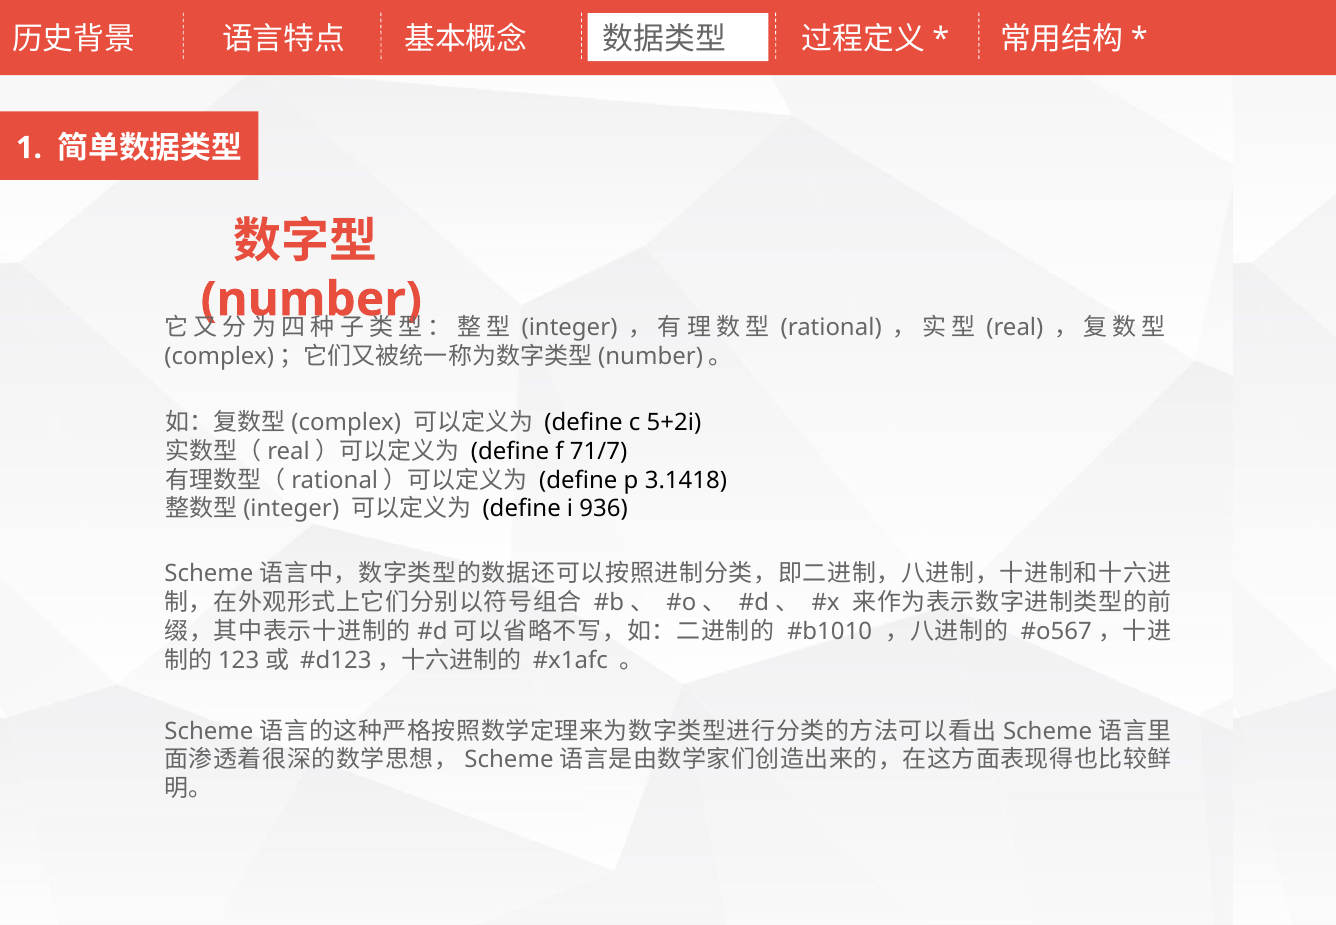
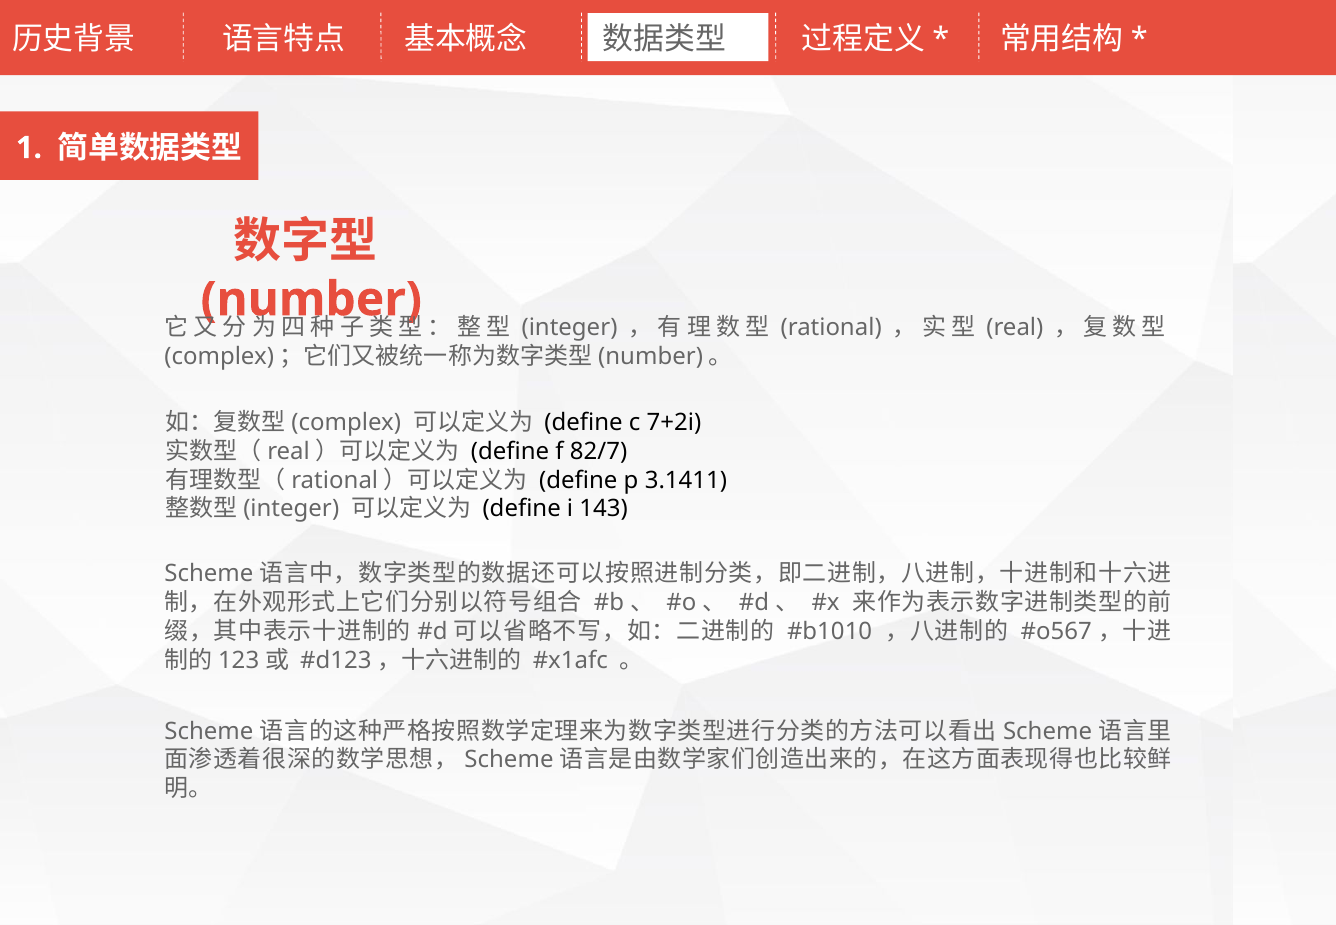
5+2i: 5+2i -> 7+2i (674, 423)
71/7: 71/7 -> 82/7 (599, 451)
3.1418: 3.1418 -> 3.1411 (686, 480)
936: 936 -> 143 (604, 509)
